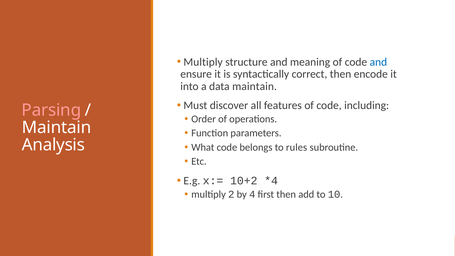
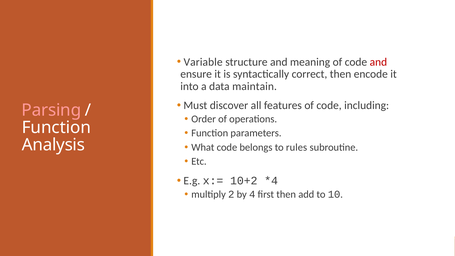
Multiply: Multiply -> Variable (203, 62)
and colour: blue -> red (378, 62)
Maintain: Maintain -> Function (56, 128)
